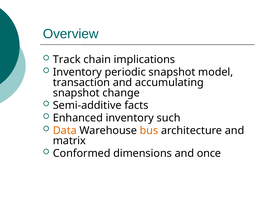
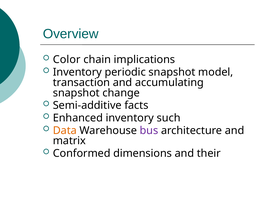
Track: Track -> Color (67, 60)
bus colour: orange -> purple (149, 130)
once: once -> their (209, 153)
